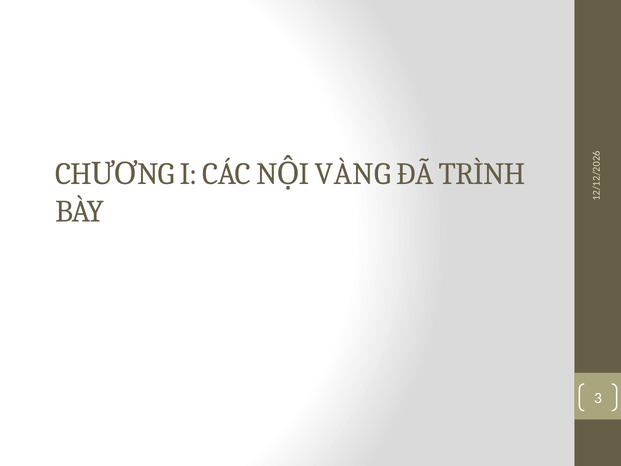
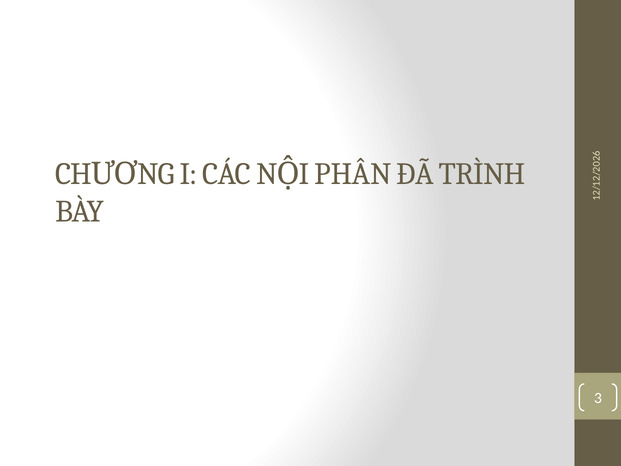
VÀNG: VÀNG -> PHÂN (353, 174)
